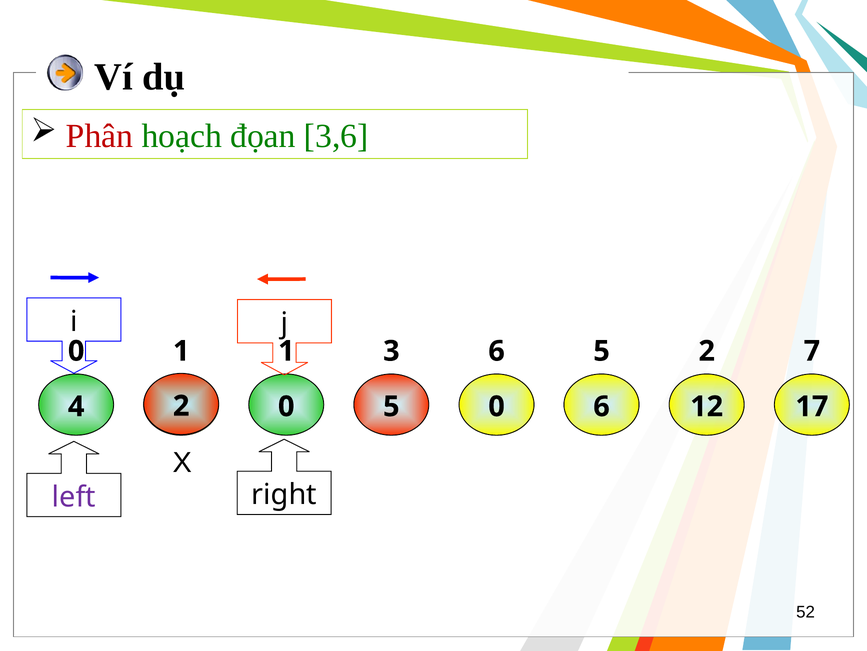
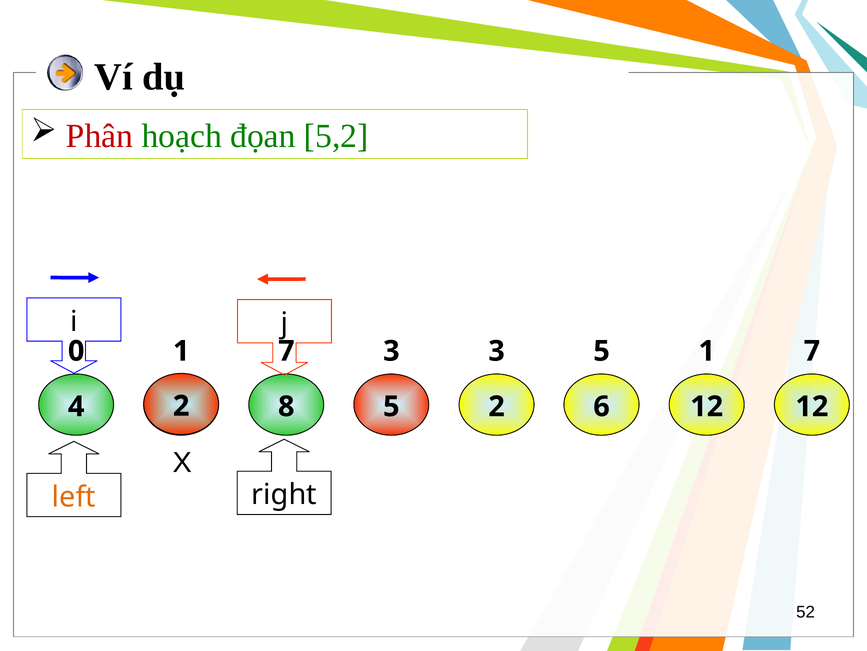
3,6: 3,6 -> 5,2 (336, 136)
1: 1 -> 7 (286, 351)
3 6: 6 -> 3 (497, 351)
5 2: 2 -> 1 (707, 351)
0: 0 -> 8 (286, 406)
5 0: 0 -> 2 (497, 406)
12 17: 17 -> 12 (812, 406)
left colour: purple -> orange (74, 496)
